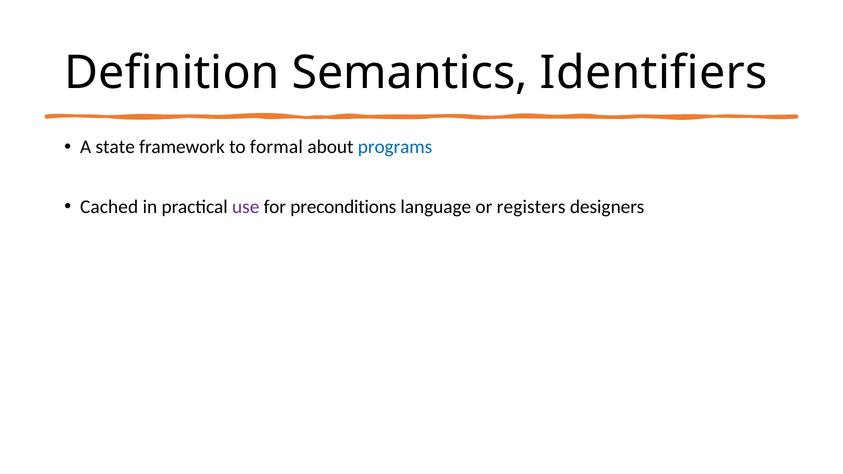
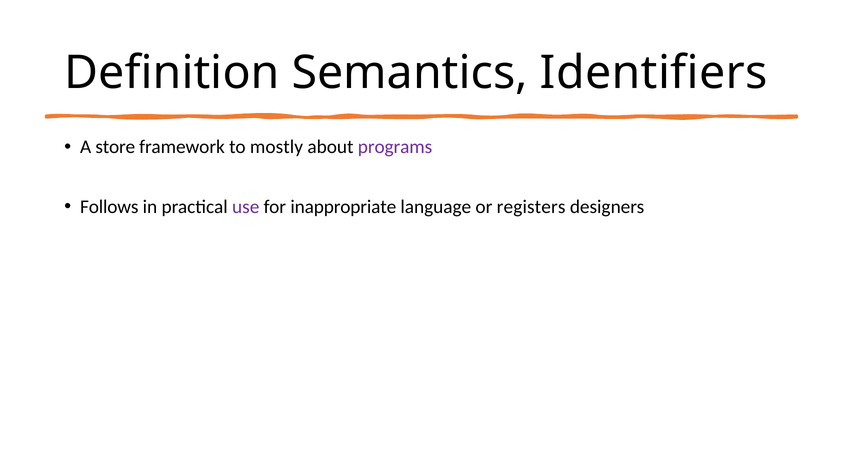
state: state -> store (115, 147)
formal: formal -> mostly (276, 147)
programs colour: blue -> purple (395, 147)
Cached: Cached -> Follows (109, 207)
preconditions: preconditions -> inappropriate (343, 207)
